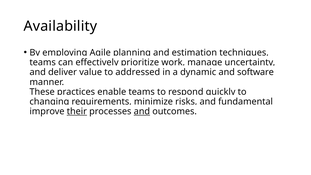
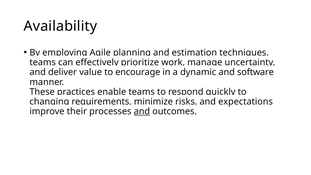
addressed: addressed -> encourage (138, 72)
fundamental: fundamental -> expectations (246, 102)
their underline: present -> none (77, 111)
